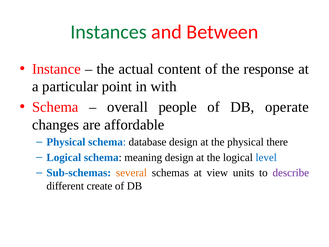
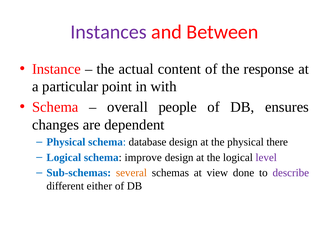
Instances colour: green -> purple (109, 32)
operate: operate -> ensures (287, 107)
affordable: affordable -> dependent (134, 125)
meaning: meaning -> improve (143, 157)
level colour: blue -> purple (266, 157)
units: units -> done (244, 173)
create: create -> either (99, 186)
